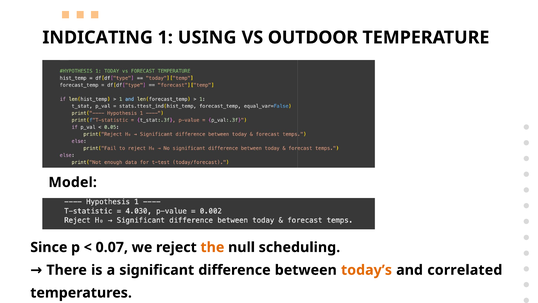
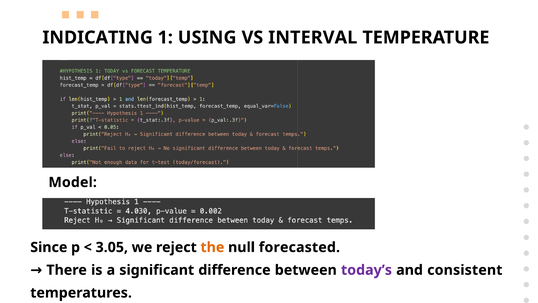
OUTDOOR: OUTDOOR -> INTERVAL (313, 37)
0.07: 0.07 -> 3.05 (112, 247)
scheduling: scheduling -> forecasted (299, 247)
today’s colour: orange -> purple (367, 270)
correlated: correlated -> consistent (465, 270)
